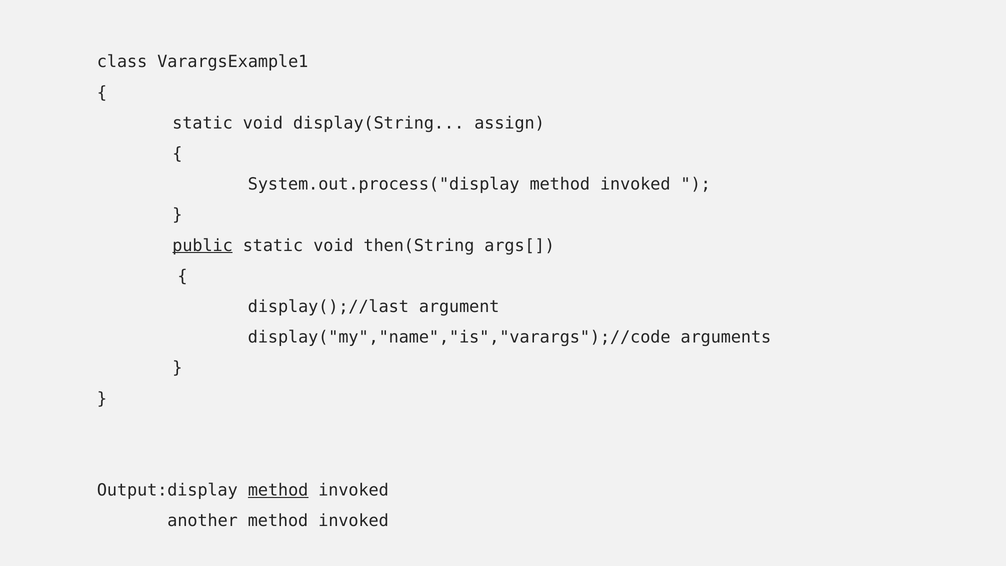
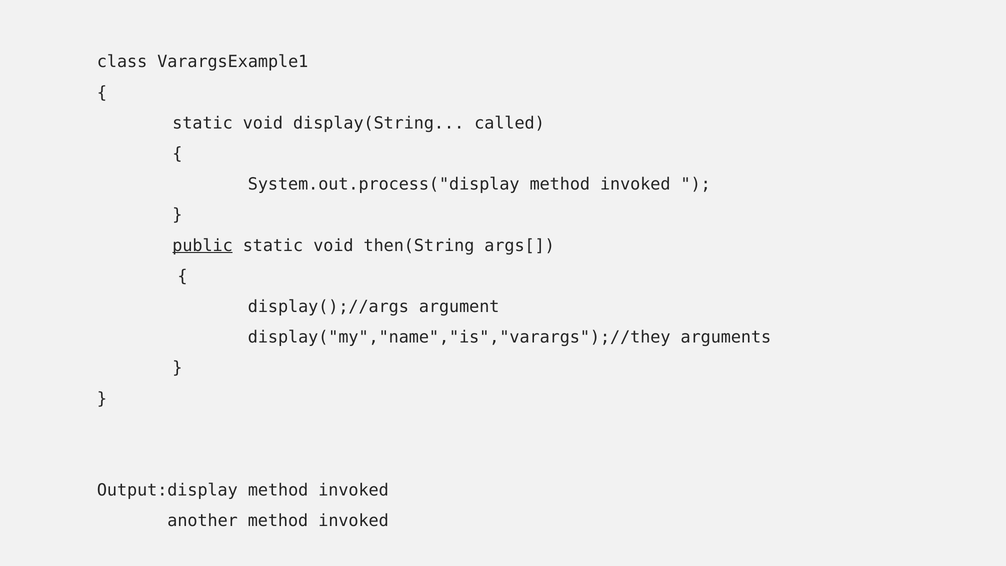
assign: assign -> called (510, 123)
display();//last: display();//last -> display();//args (328, 307)
display("my","name","is","varargs");//code: display("my","name","is","varargs");//code -> display("my","name","is","varargs");//they (459, 337)
method underline: present -> none (278, 490)
